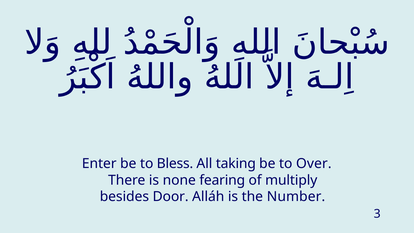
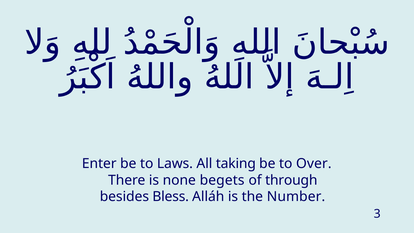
Bless: Bless -> Laws (175, 163)
fearing: fearing -> begets (222, 180)
multiply: multiply -> through (291, 180)
Door: Door -> Bless (171, 197)
